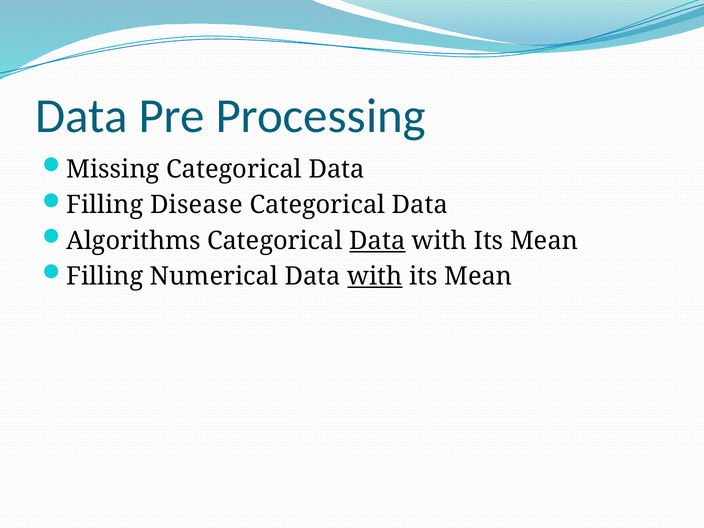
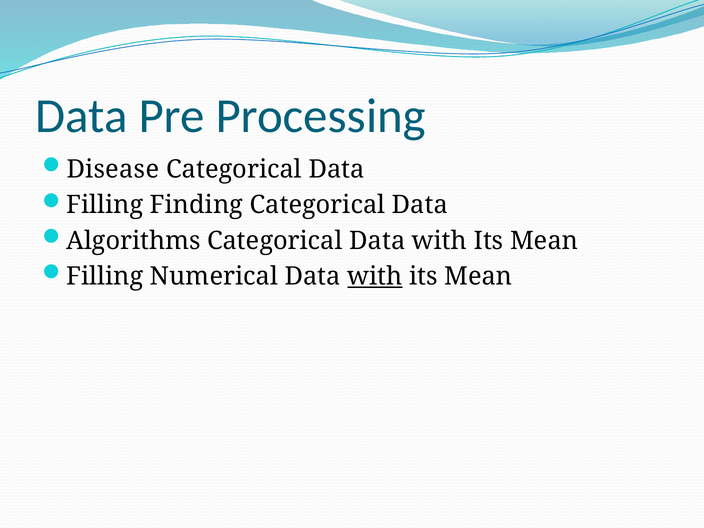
Missing: Missing -> Disease (113, 169)
Disease: Disease -> Finding (196, 205)
Data underline: present -> none (377, 241)
